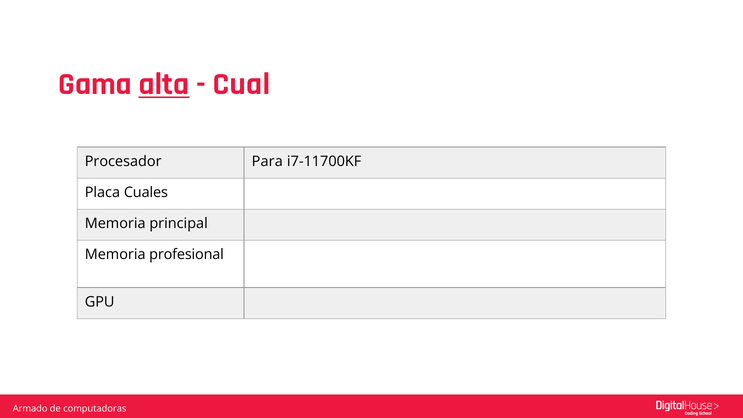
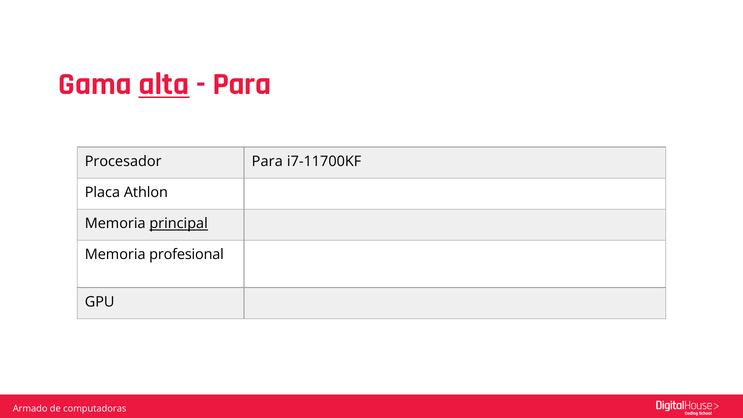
Cual: Cual -> Para (242, 84)
Cuales: Cuales -> Athlon (146, 193)
principal underline: none -> present (179, 224)
